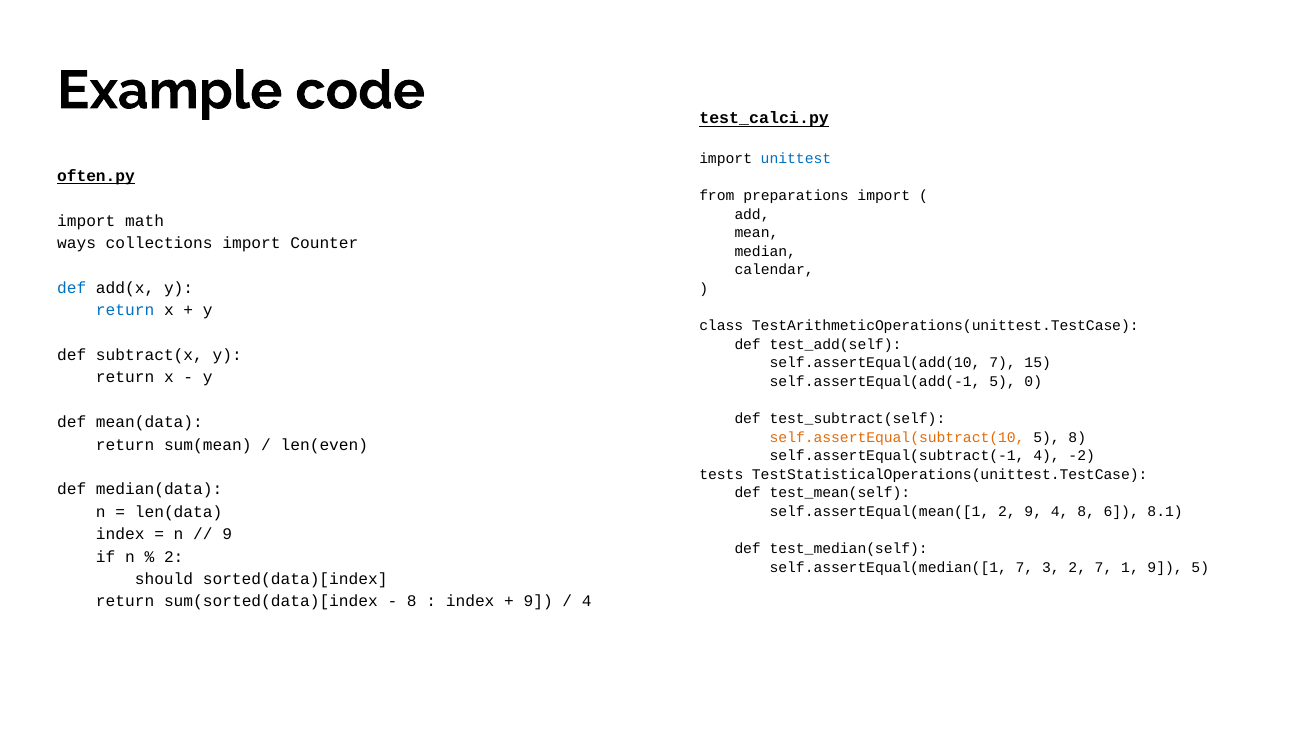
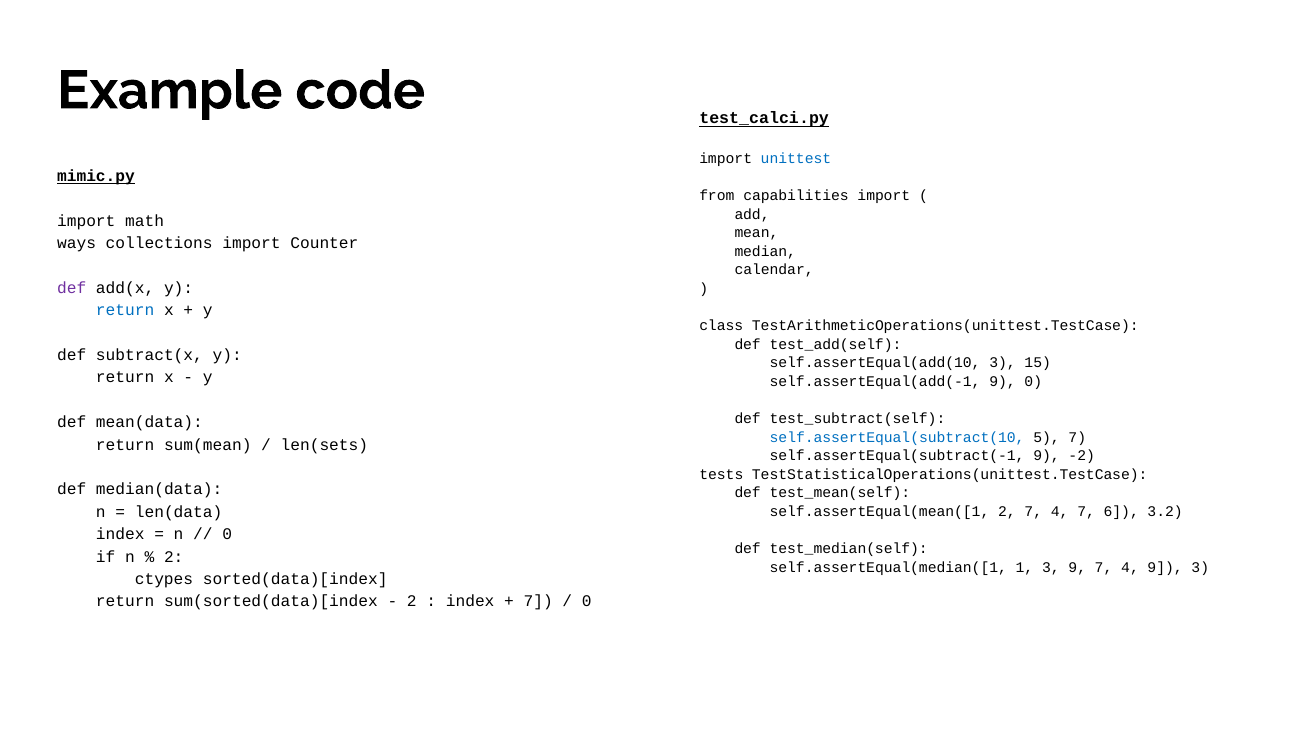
often.py: often.py -> mimic.py (96, 176)
preparations: preparations -> capabilities (796, 196)
def colour: blue -> purple (72, 288)
self.assertEqual(add(10 7: 7 -> 3 (1003, 363)
self.assertEqual(add(-1 5: 5 -> 9 (1003, 381)
self.assertEqual(subtract(10 colour: orange -> blue (897, 437)
5 8: 8 -> 7 (1077, 437)
len(even: len(even -> len(sets (324, 444)
self.assertEqual(subtract(-1 4: 4 -> 9 (1047, 455)
2 9: 9 -> 7 (1033, 511)
4 8: 8 -> 7 (1086, 511)
8.1: 8.1 -> 3.2 (1165, 511)
9: 9 -> 0 (227, 534)
self.assertEqual(median([1 7: 7 -> 1 (1024, 567)
3 2: 2 -> 9 (1077, 567)
1: 1 -> 4 (1130, 567)
9 5: 5 -> 3 (1200, 567)
should: should -> ctypes (164, 579)
8: 8 -> 2 (412, 601)
9: 9 -> 7 (538, 601)
4: 4 -> 0 (587, 601)
